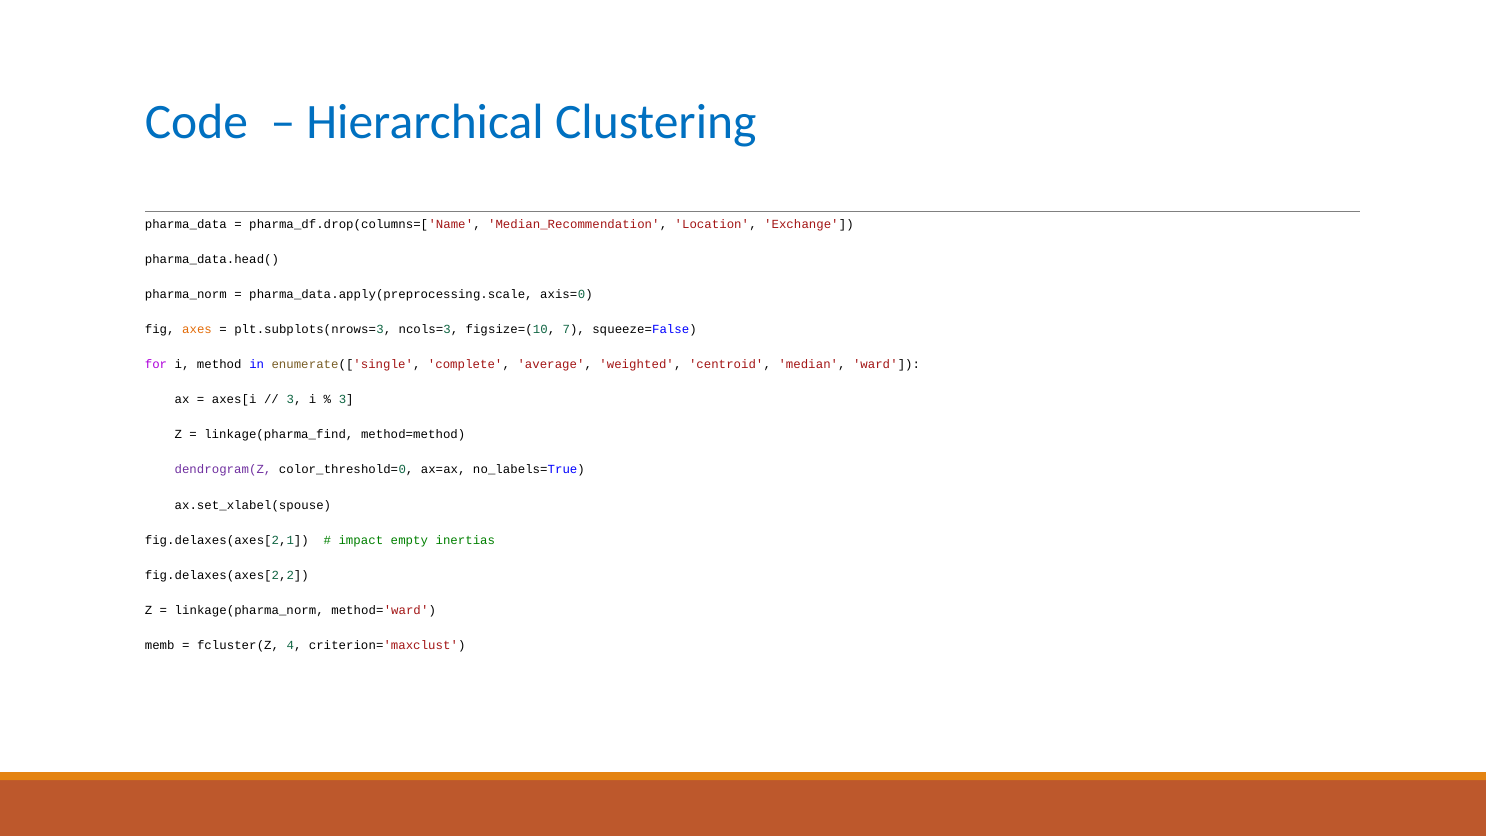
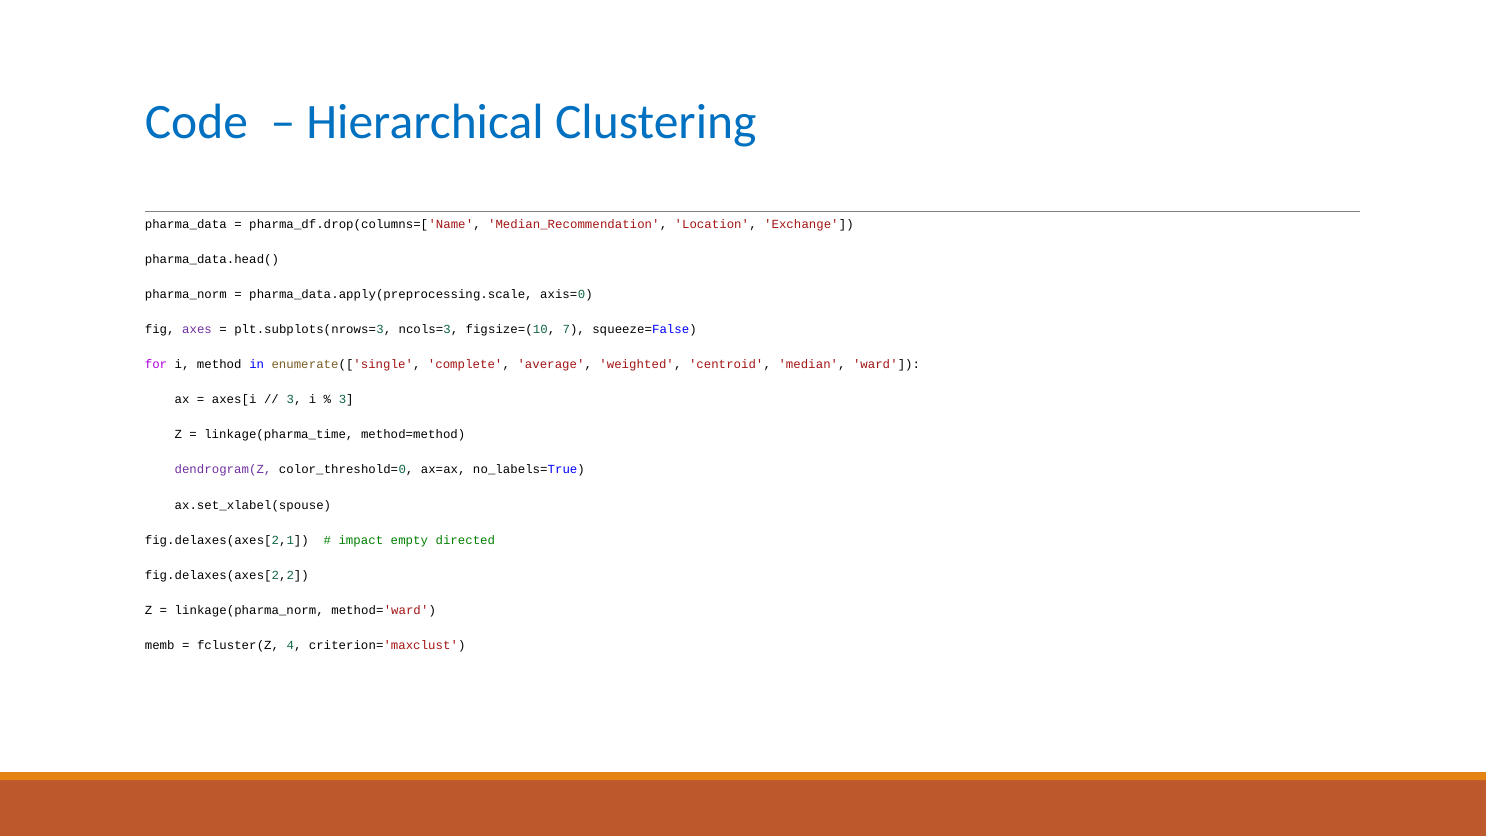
axes colour: orange -> purple (197, 330)
linkage(pharma_find: linkage(pharma_find -> linkage(pharma_time (279, 435)
inertias: inertias -> directed (465, 540)
